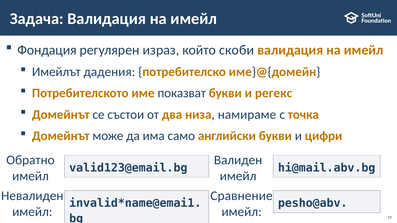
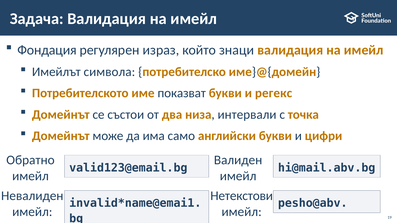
скоби: скоби -> знаци (237, 50)
дадения: дадения -> символа (109, 72)
намираме: намираме -> интервали (247, 115)
Сравнение: Сравнение -> Нетекстови (242, 196)
